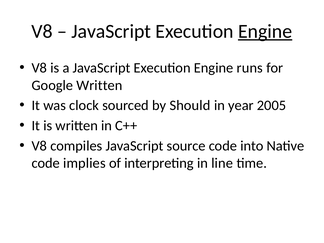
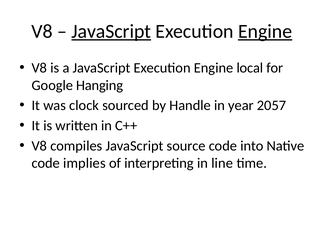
JavaScript underline: none -> present (111, 31)
runs: runs -> local (250, 68)
Google Written: Written -> Hanging (100, 85)
Should: Should -> Handle (190, 105)
2005: 2005 -> 2057 (272, 105)
